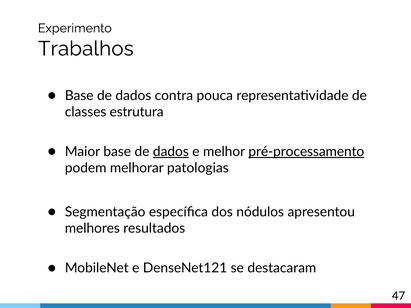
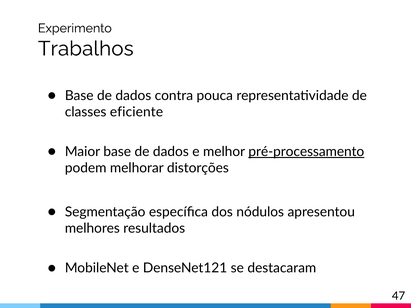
estrutura: estrutura -> eficiente (136, 112)
dados underline: present -> none (171, 152)
patologias: patologias -> distorções (198, 168)
